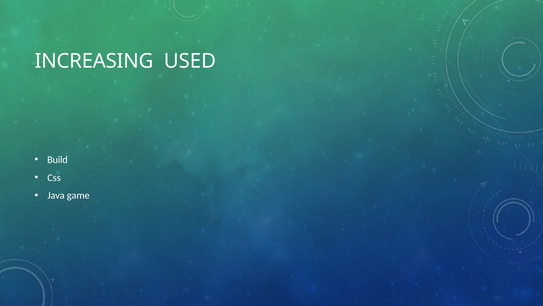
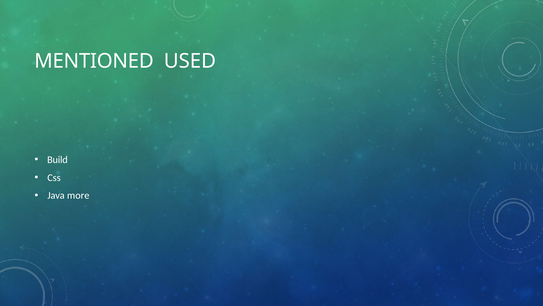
INCREASING: INCREASING -> MENTIONED (94, 61)
game: game -> more (78, 195)
